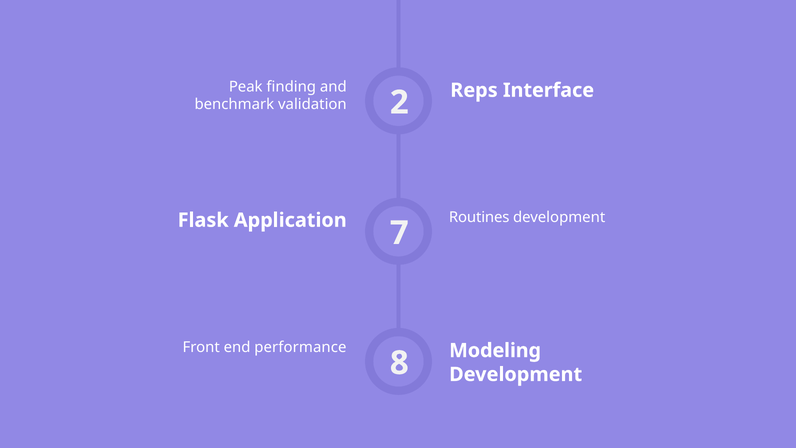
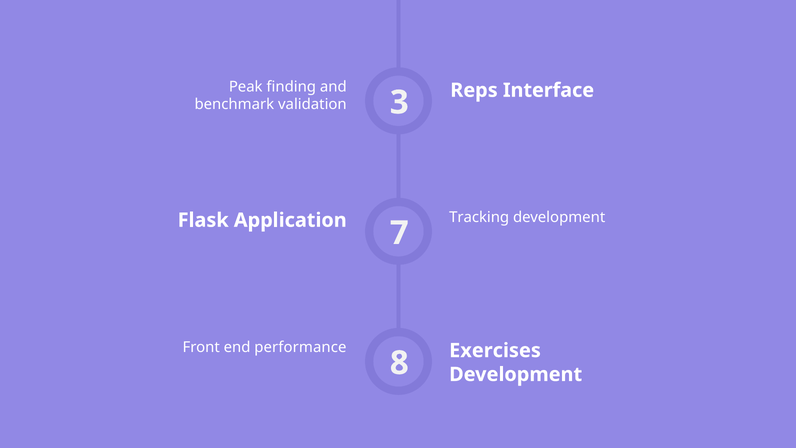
2: 2 -> 3 (399, 102)
Routines: Routines -> Tracking (479, 217)
Modeling: Modeling -> Exercises (495, 350)
